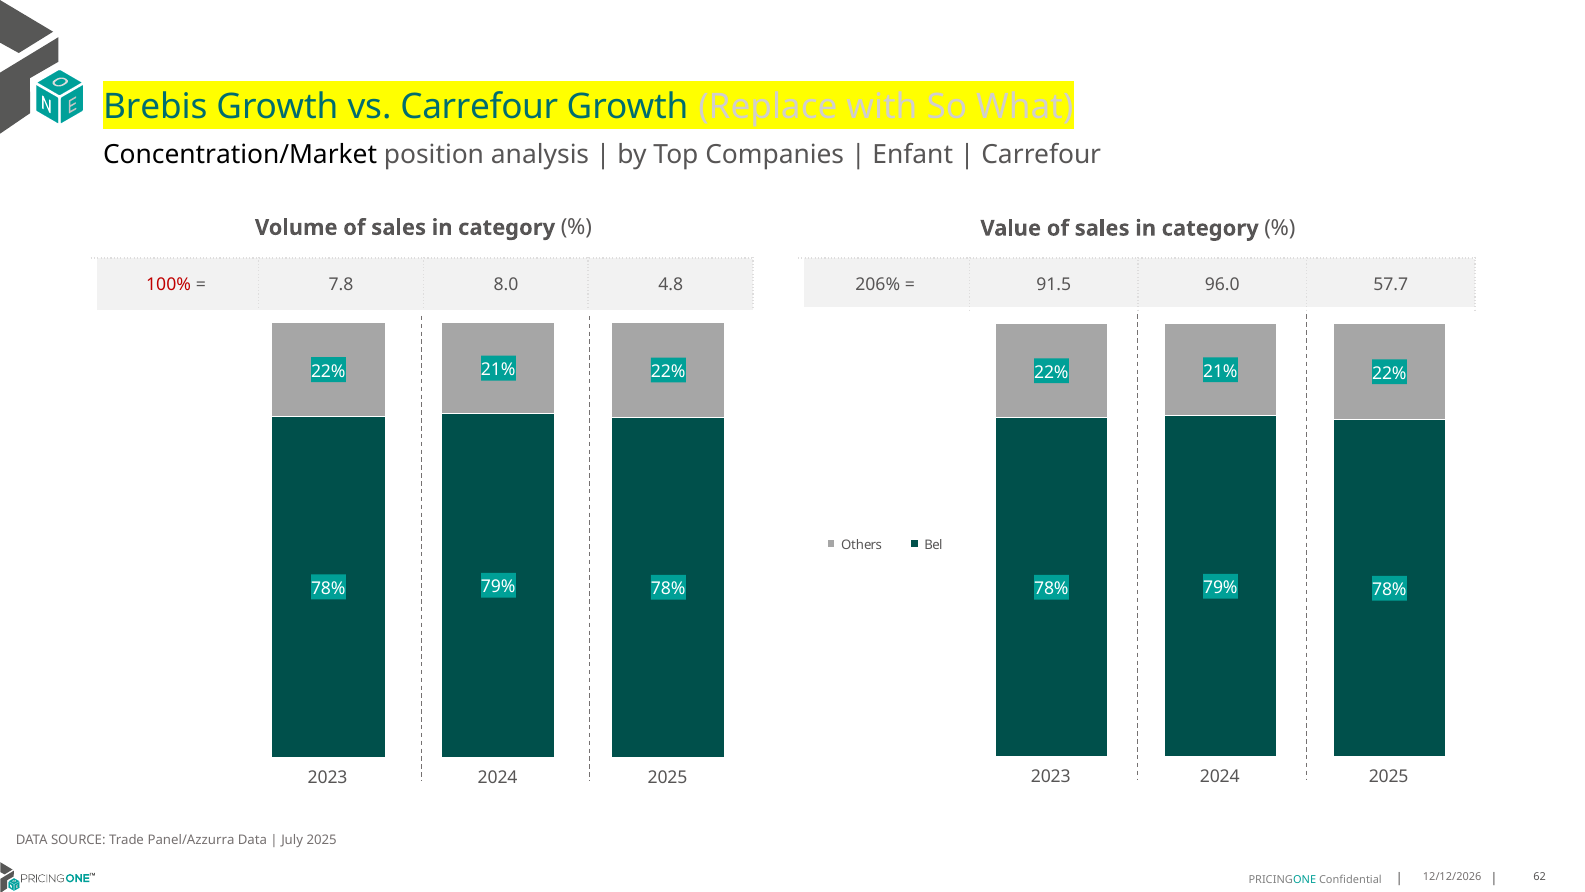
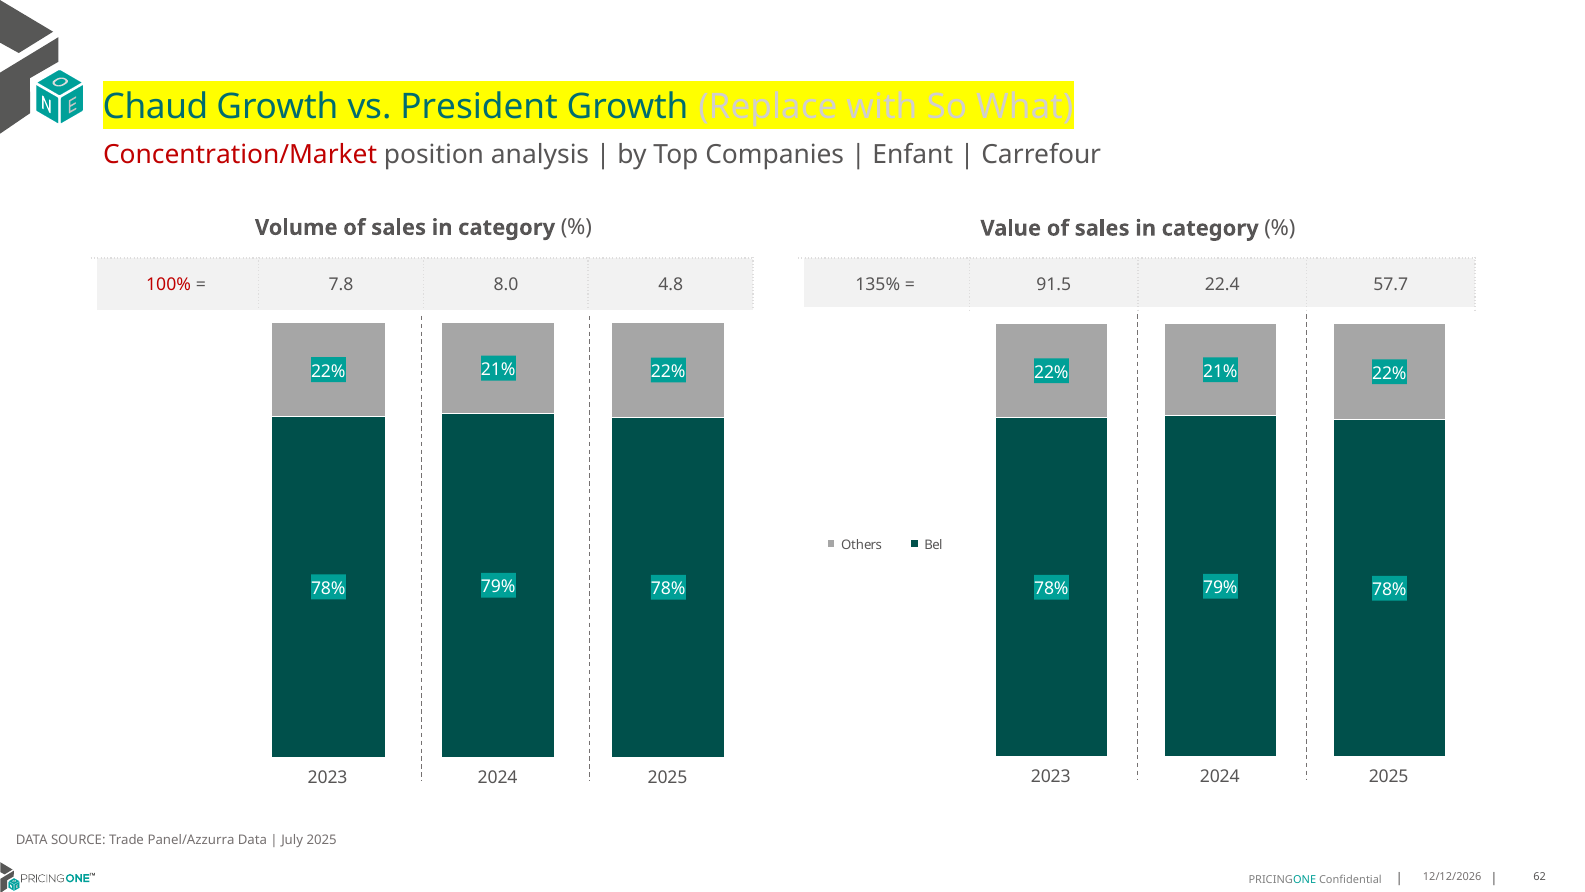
Brebis: Brebis -> Chaud (155, 107)
vs Carrefour: Carrefour -> President (479, 107)
Concentration/Market colour: black -> red (240, 155)
206%: 206% -> 135% (878, 285)
96.0: 96.0 -> 22.4 (1222, 285)
